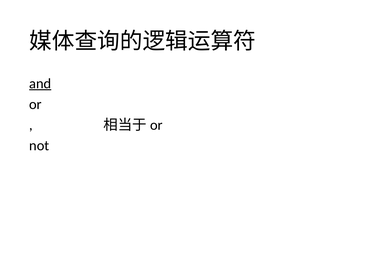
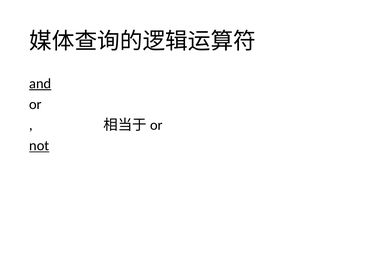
not underline: none -> present (39, 146)
